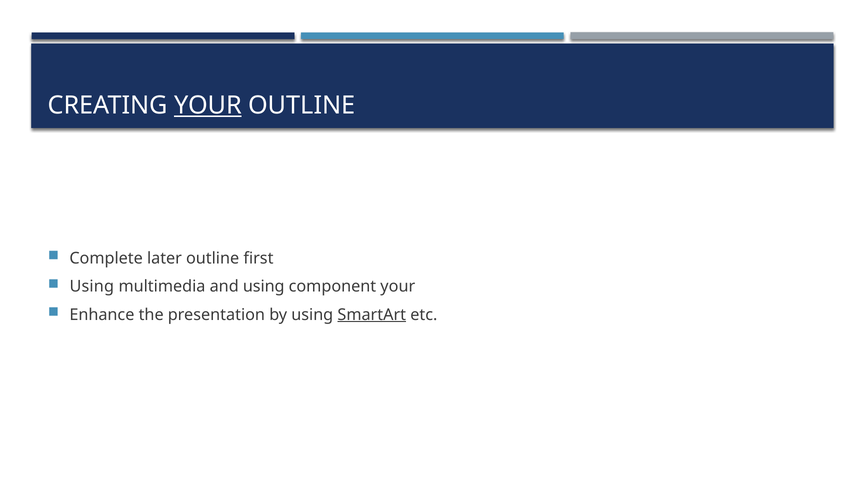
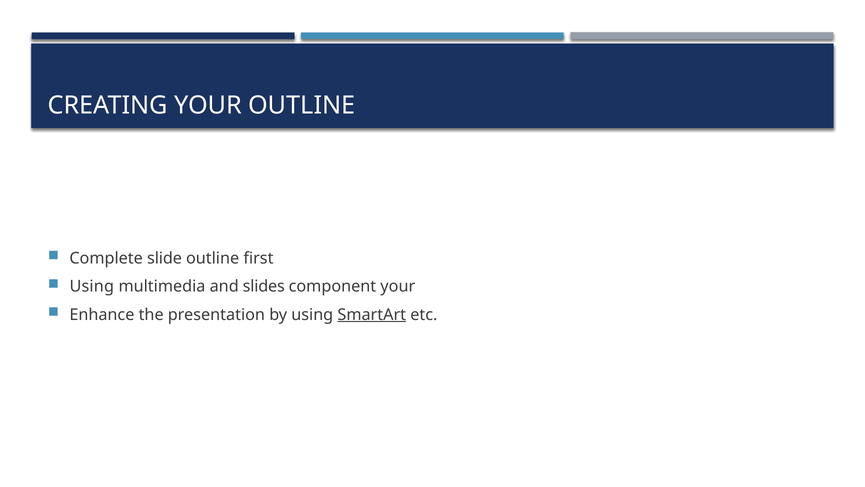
YOUR underline: present -> none (208, 105)
later: later -> slide (165, 258)
and using: using -> slides (264, 286)
